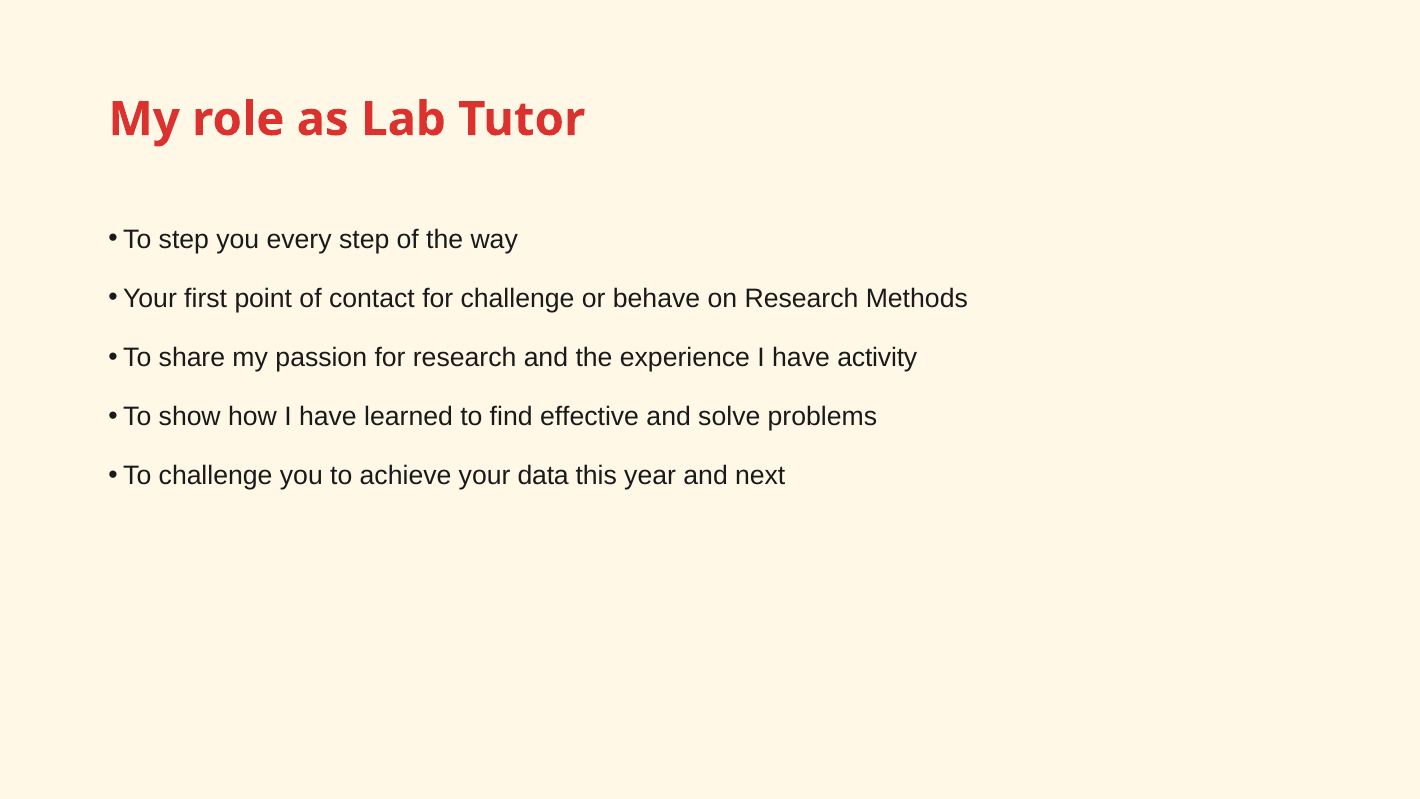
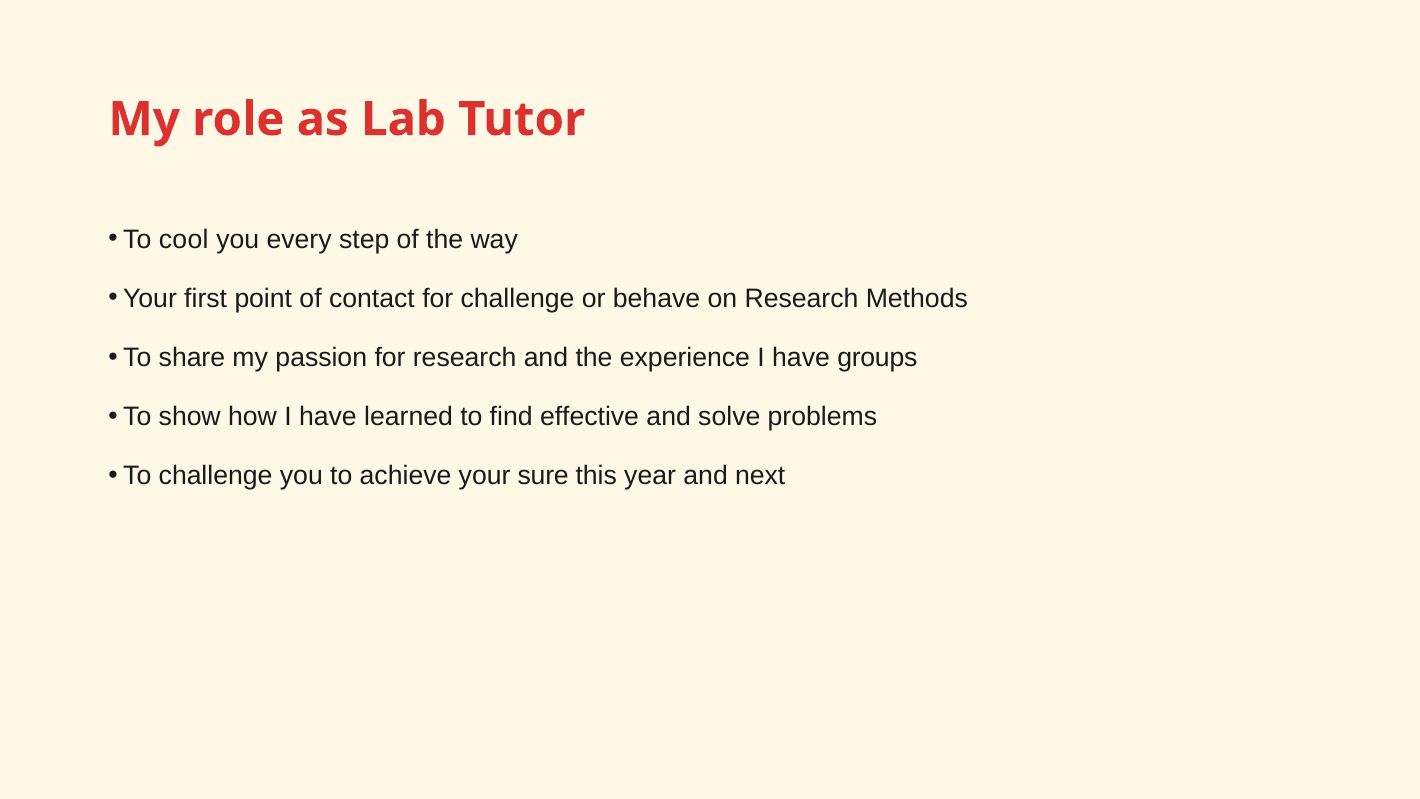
To step: step -> cool (184, 239)
activity: activity -> groups (877, 358)
data: data -> sure (543, 476)
